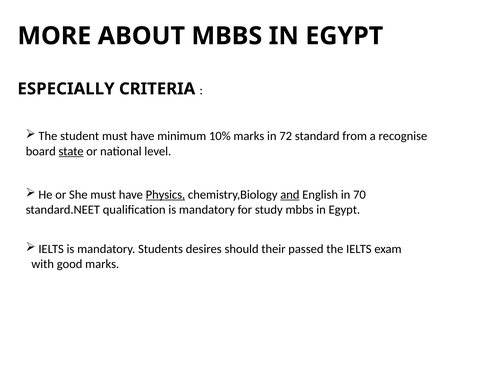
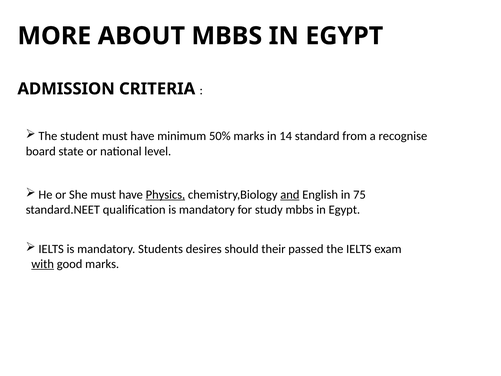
ESPECIALLY: ESPECIALLY -> ADMISSION (66, 89)
10%: 10% -> 50% (220, 136)
72: 72 -> 14 (286, 136)
state underline: present -> none (71, 151)
70: 70 -> 75 (359, 195)
with underline: none -> present (43, 264)
